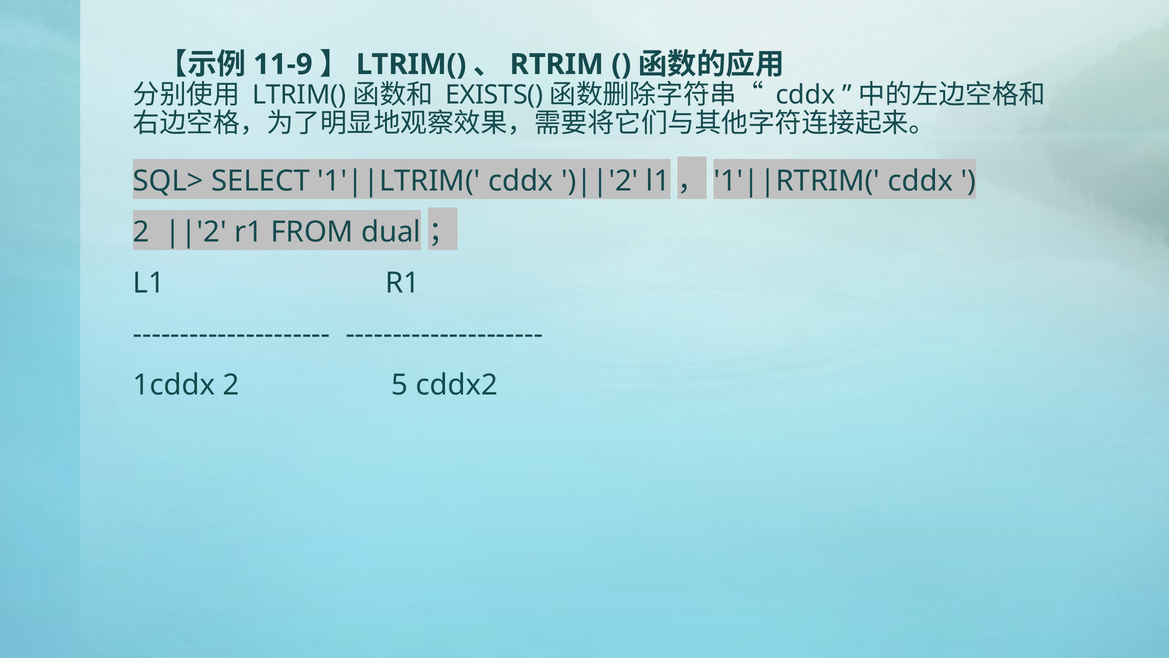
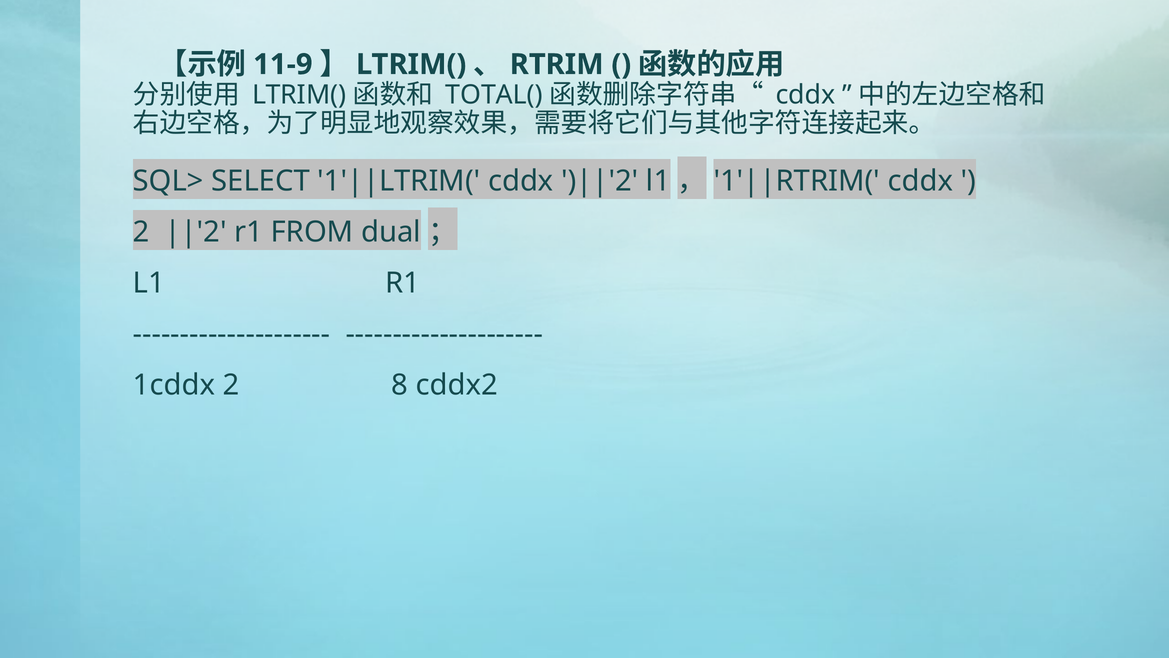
EXISTS(: EXISTS( -> TOTAL( (494, 95)
5: 5 -> 8 (400, 385)
